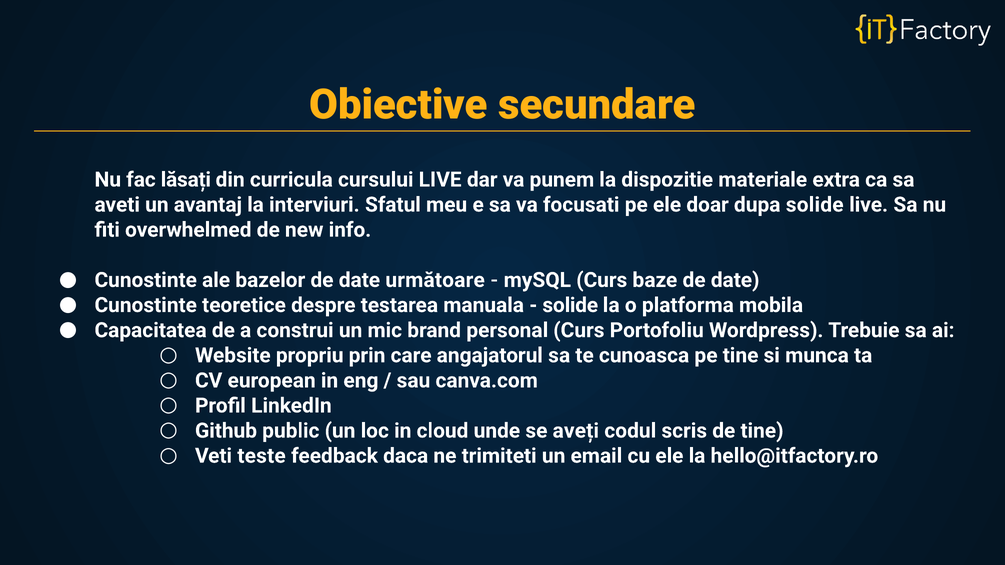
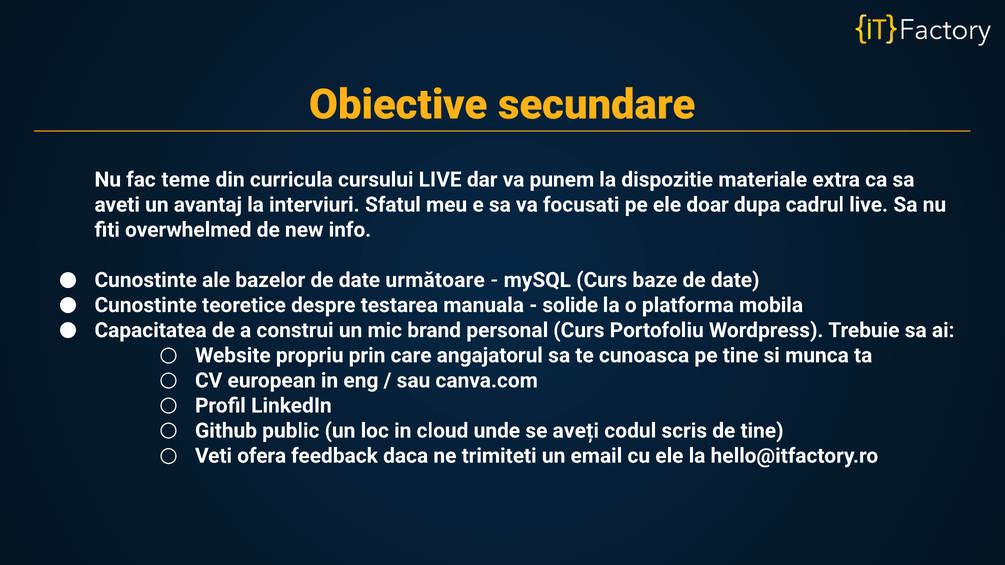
lăsați: lăsați -> teme (186, 180)
dupa solide: solide -> cadrul (815, 205)
teste: teste -> ofera (262, 456)
